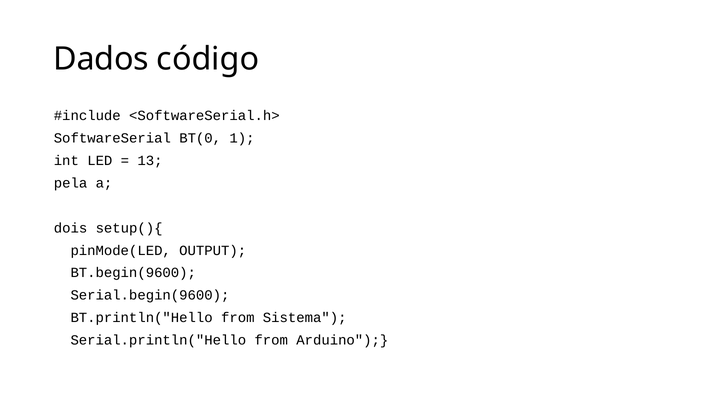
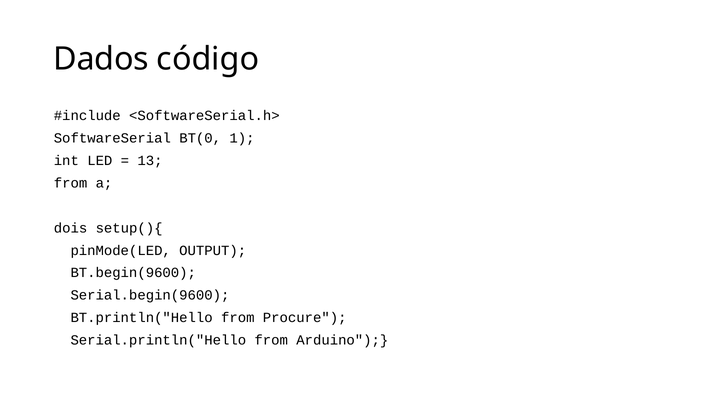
pela: pela -> from (71, 183)
Sistema: Sistema -> Procure (305, 318)
